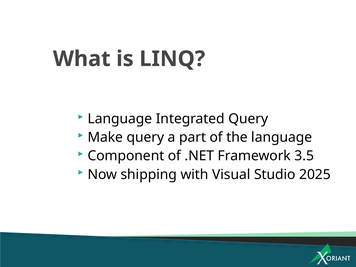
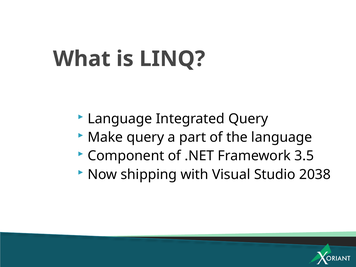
2025: 2025 -> 2038 (315, 174)
